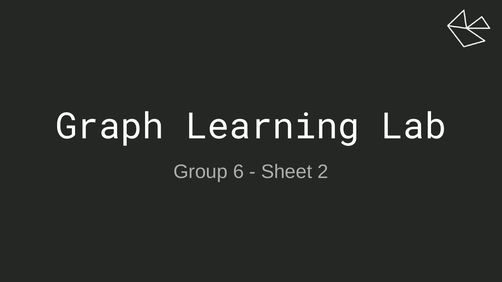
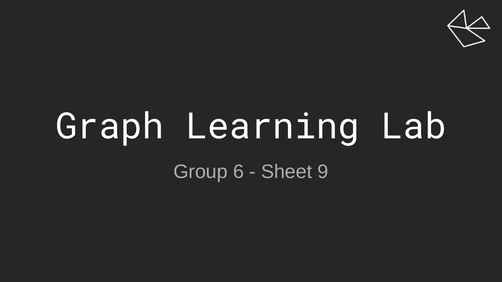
2: 2 -> 9 (323, 172)
